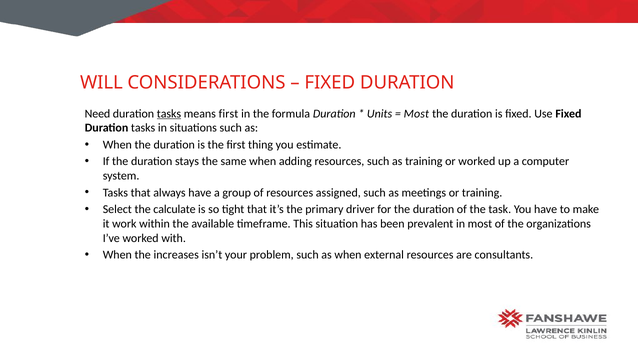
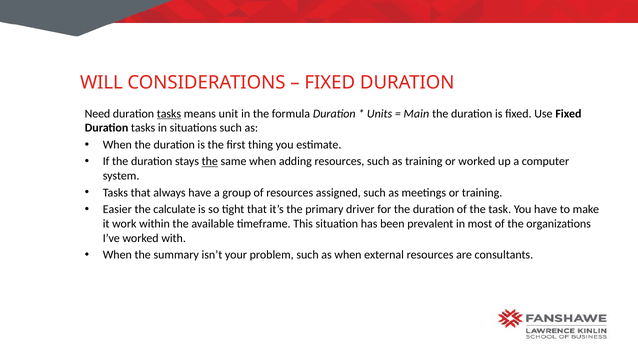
means first: first -> unit (228, 114)
Most: Most -> Main (416, 114)
the underline: none -> present (210, 161)
Select: Select -> Easier (117, 209)
increases: increases -> summary (176, 255)
